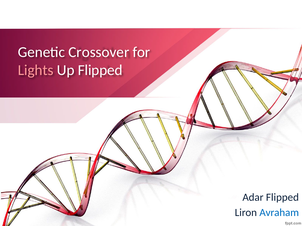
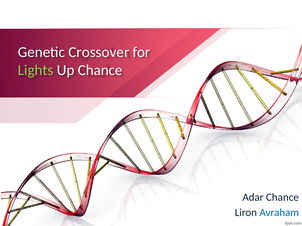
Lights colour: pink -> light green (36, 70)
Up Flipped: Flipped -> Chance (100, 70)
Adar Flipped: Flipped -> Chance (282, 198)
